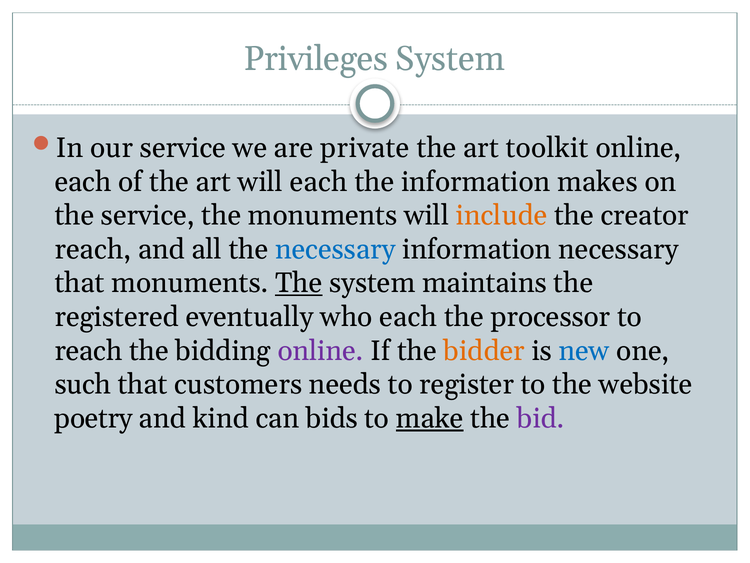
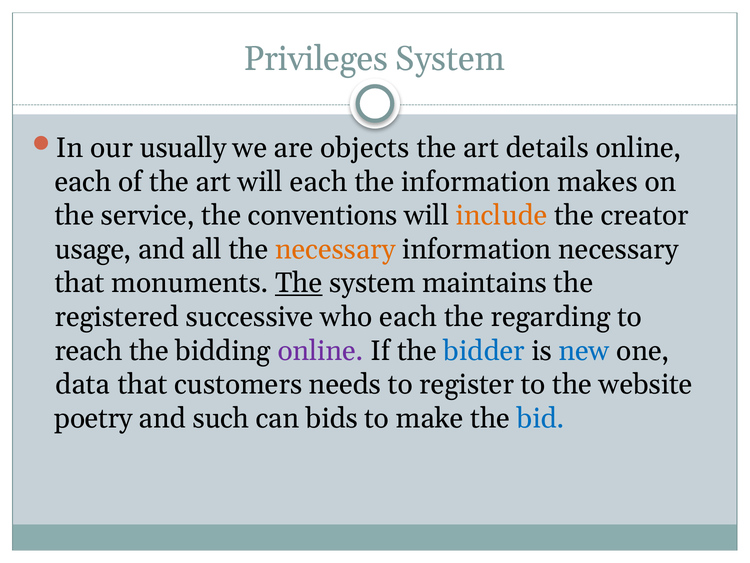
our service: service -> usually (183, 148)
private: private -> objects (365, 148)
toolkit: toolkit -> details (547, 148)
the monuments: monuments -> conventions (323, 215)
reach: reach -> usage (93, 249)
necessary colour: blue -> orange (335, 249)
eventually: eventually -> successive (250, 317)
processor: processor -> regarding (551, 317)
bidder colour: orange -> blue (484, 350)
such: such -> data (83, 384)
kind: kind -> such (221, 418)
make underline: present -> none (430, 418)
bid colour: purple -> blue (541, 418)
